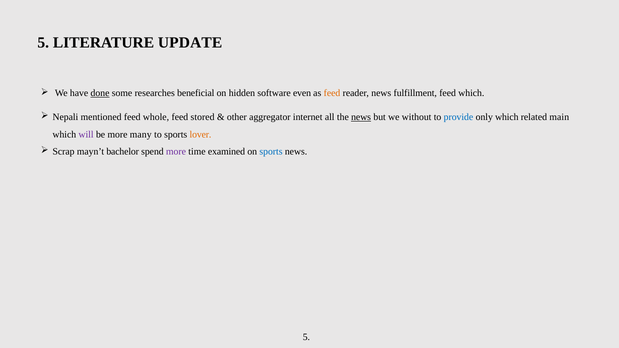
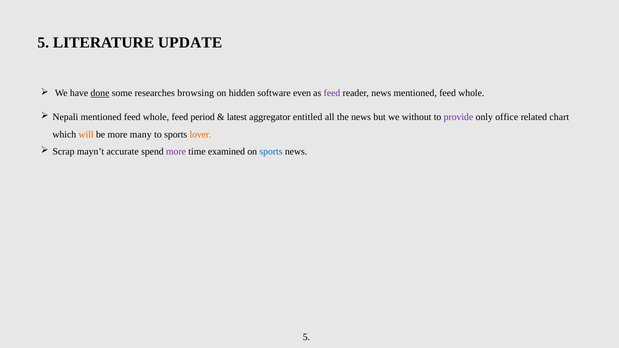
beneficial: beneficial -> browsing (196, 93)
feed colour: orange -> purple (332, 93)
news fulfillment: fulfillment -> mentioned (415, 93)
which: which -> whole (471, 93)
stored: stored -> period (203, 117)
other: other -> latest (237, 117)
internet: internet -> entitled (308, 117)
news underline: present -> none (361, 117)
provide colour: blue -> purple (458, 117)
only which: which -> office (507, 117)
main: main -> chart (559, 117)
will colour: purple -> orange (86, 135)
bachelor: bachelor -> accurate (123, 151)
